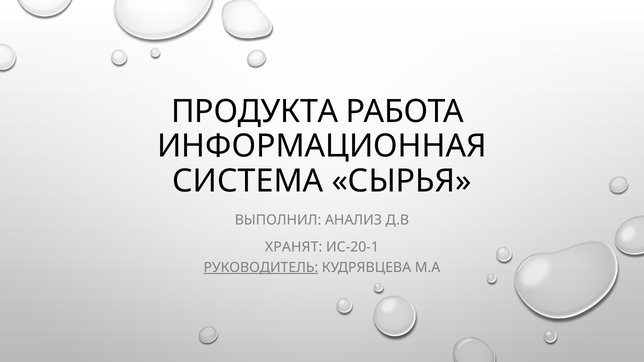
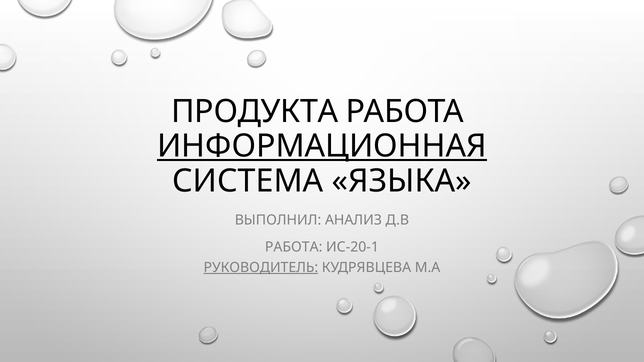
ИНФОРМАЦИОННАЯ underline: none -> present (322, 146)
СЫРЬЯ: СЫРЬЯ -> ЯЗЫКА (402, 181)
ХРАНЯТ: ХРАНЯТ -> РАБОТА (294, 247)
